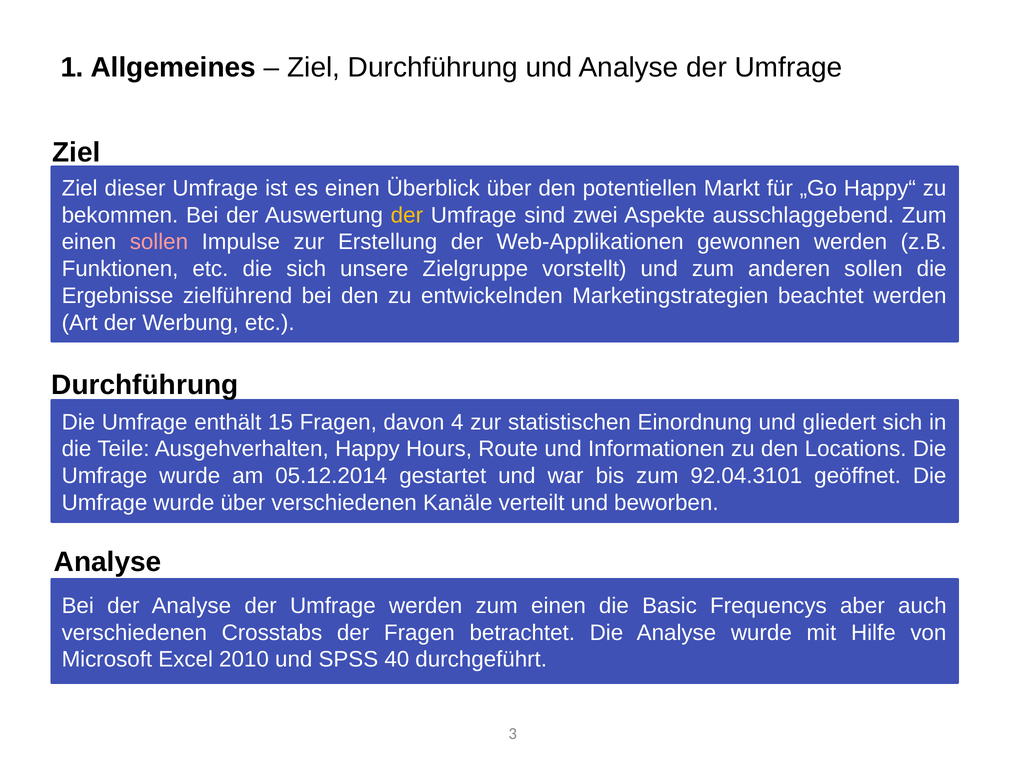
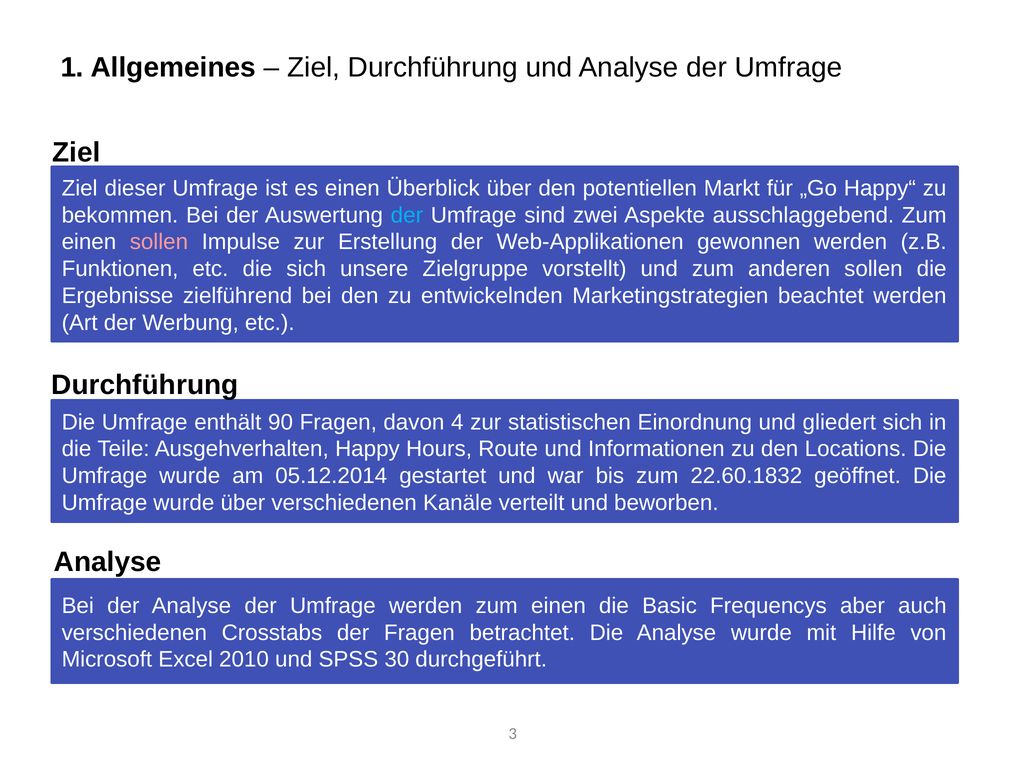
der colour: yellow -> light blue (407, 215)
15: 15 -> 90 (281, 422)
92.04.3101: 92.04.3101 -> 22.60.1832 (746, 476)
40: 40 -> 30 (397, 659)
